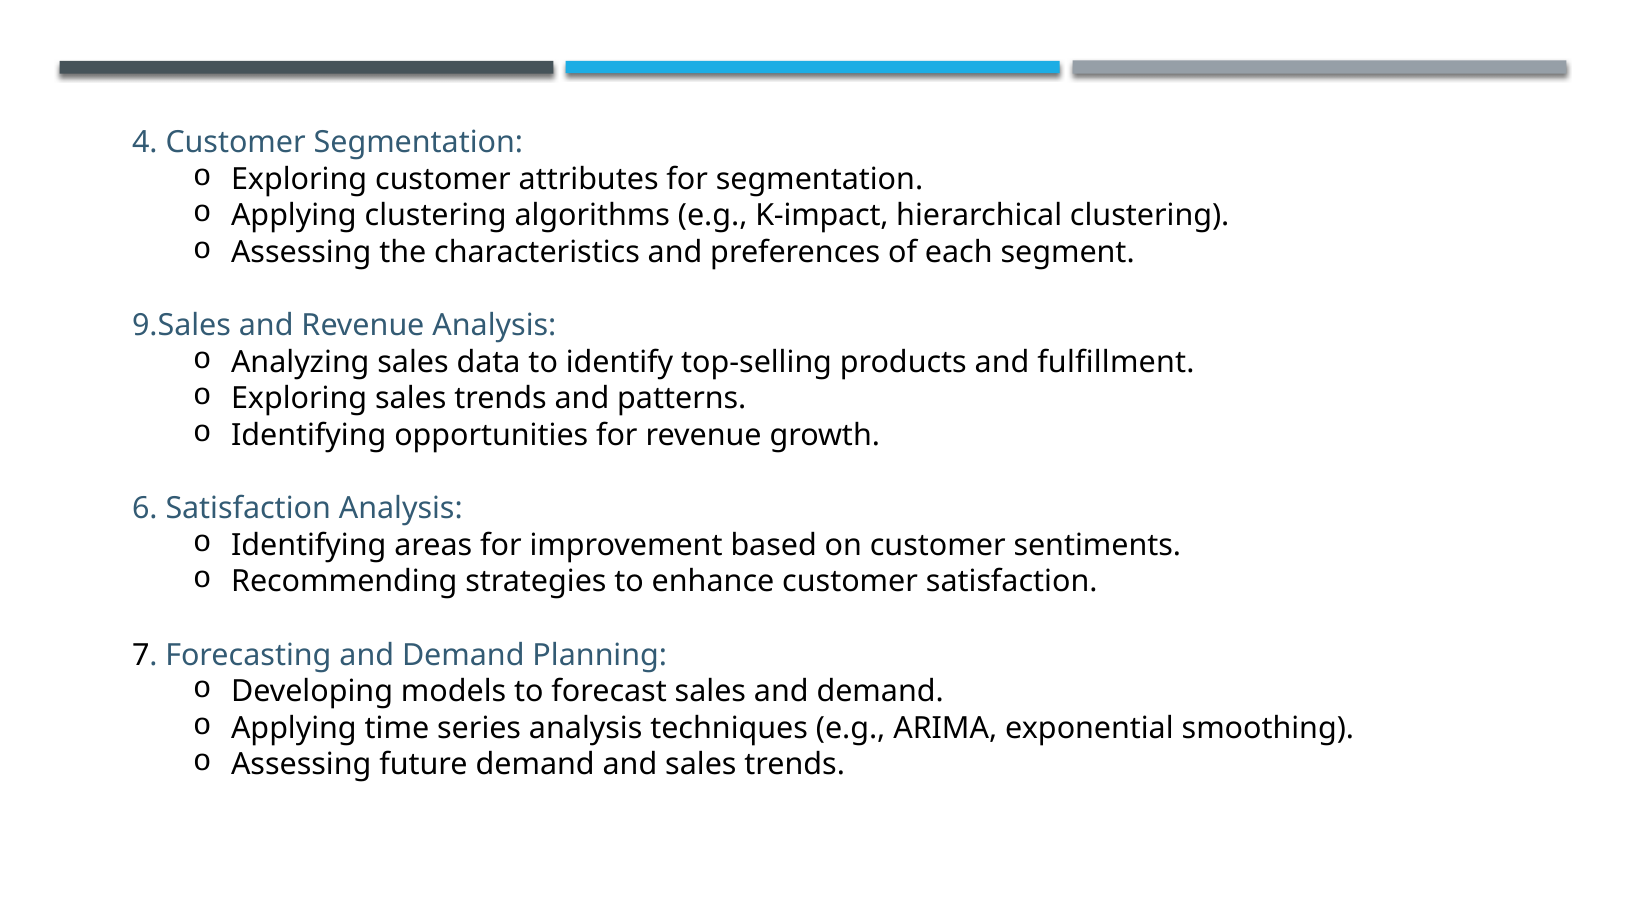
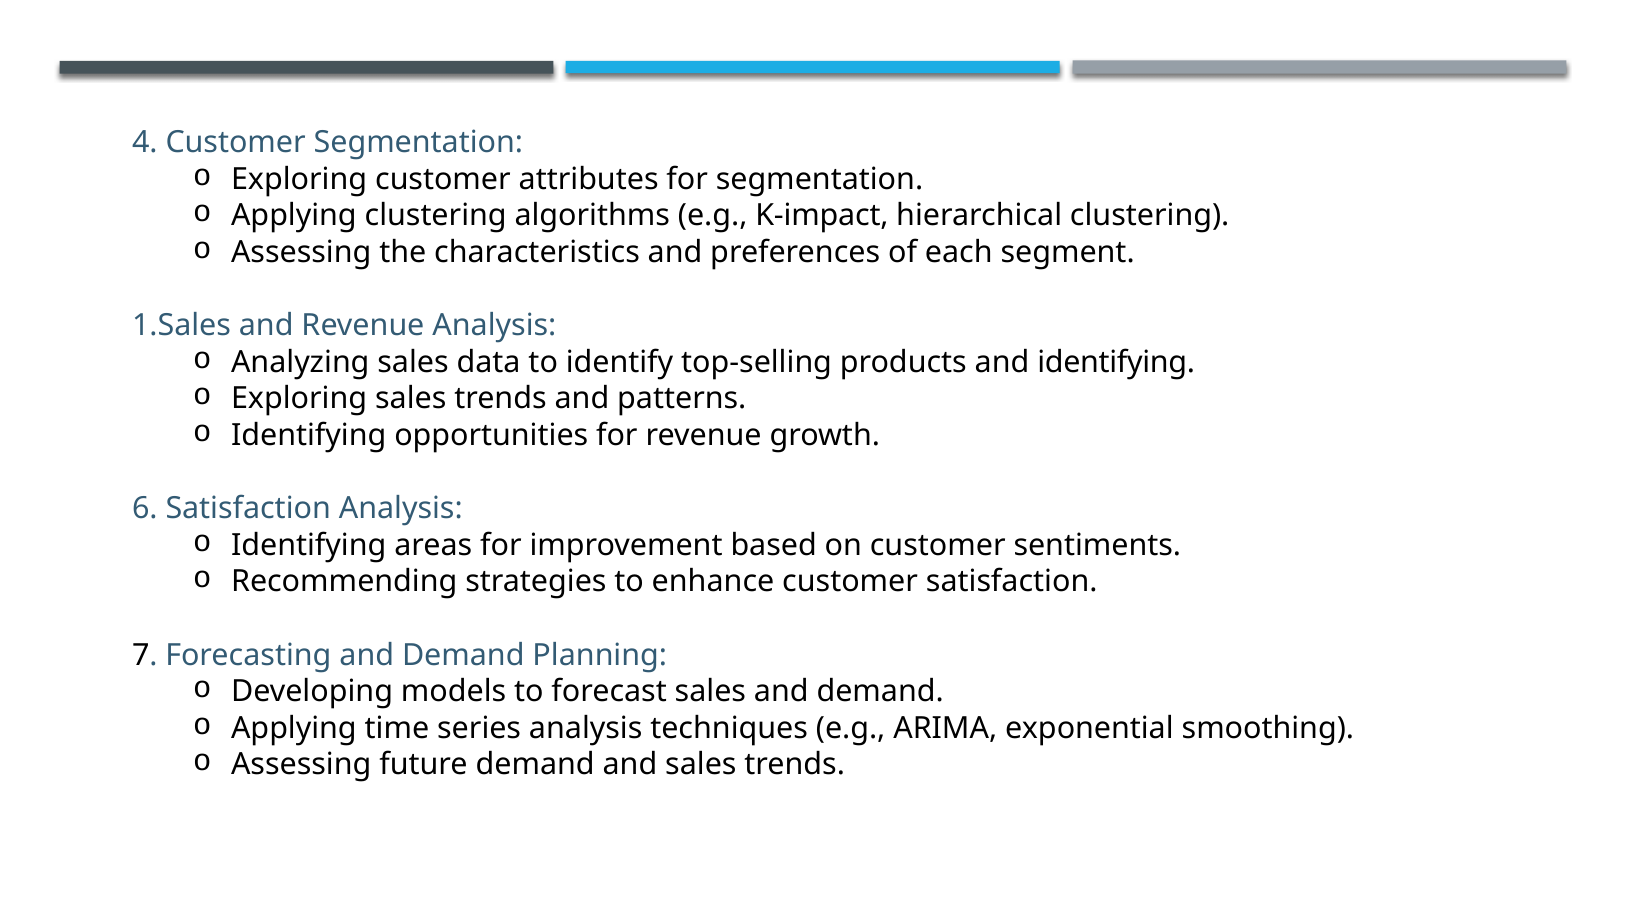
9.Sales: 9.Sales -> 1.Sales (181, 326)
and fulfillment: fulfillment -> identifying (1116, 362)
